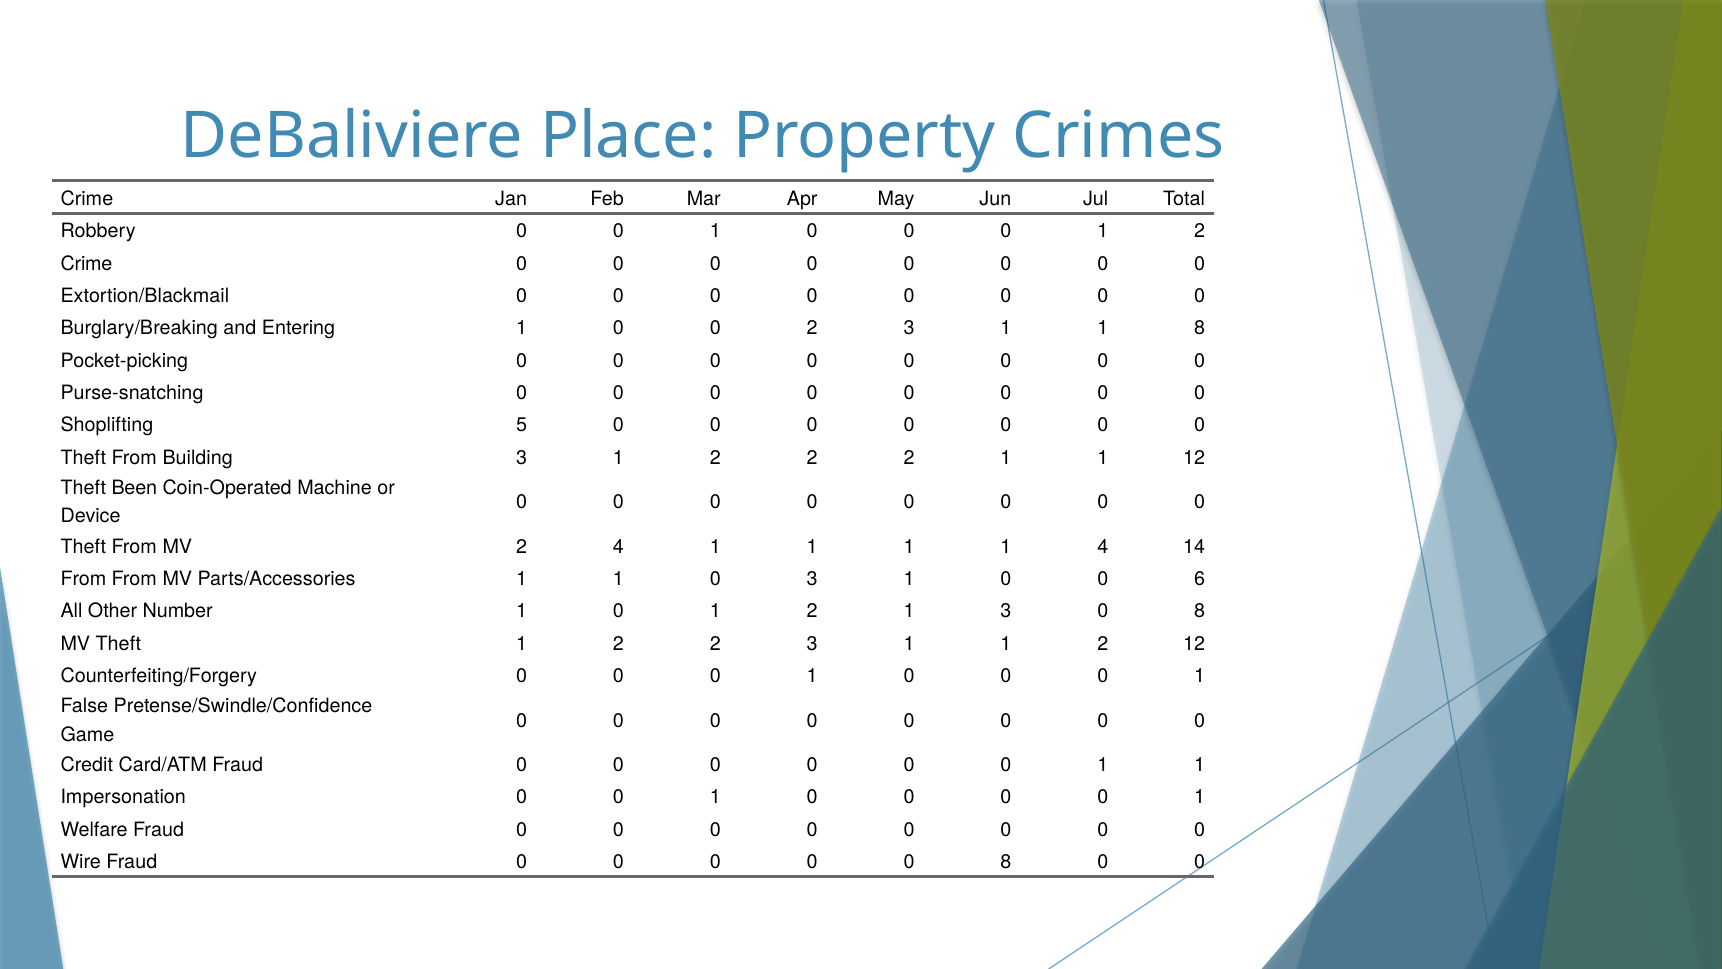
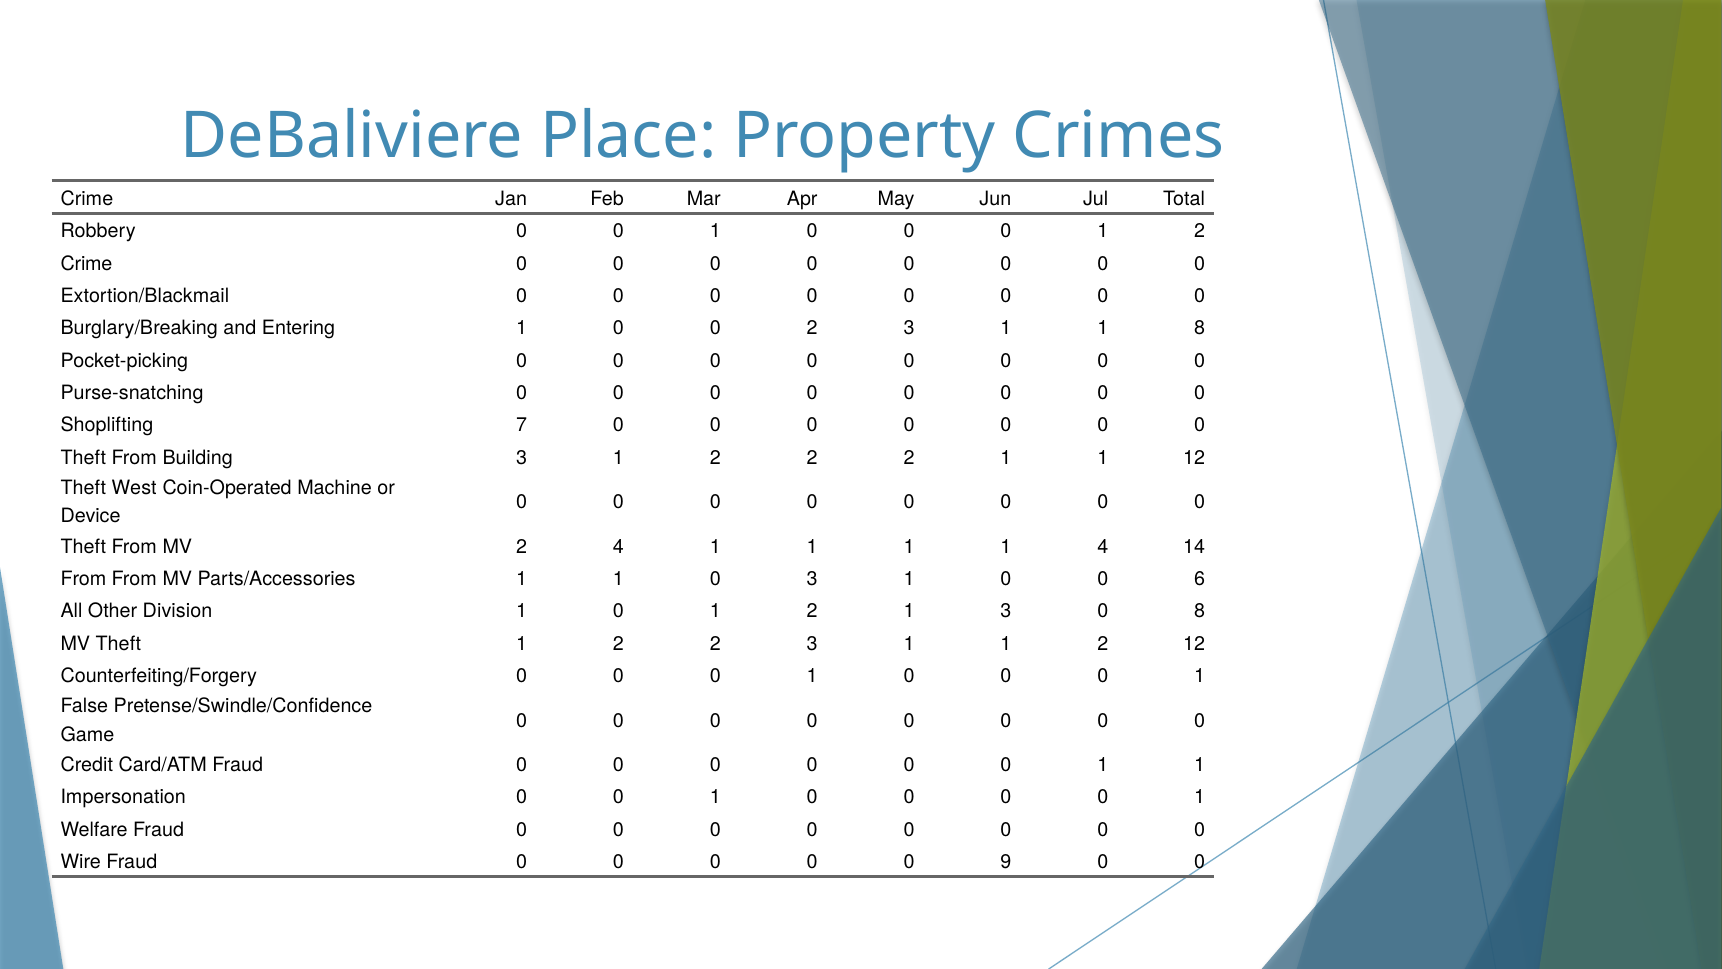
5: 5 -> 7 (522, 425)
Been: Been -> West (134, 488)
Number: Number -> Division (178, 611)
0 0 8: 8 -> 9 (1006, 862)
